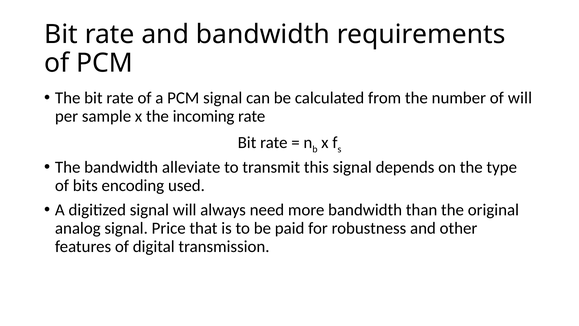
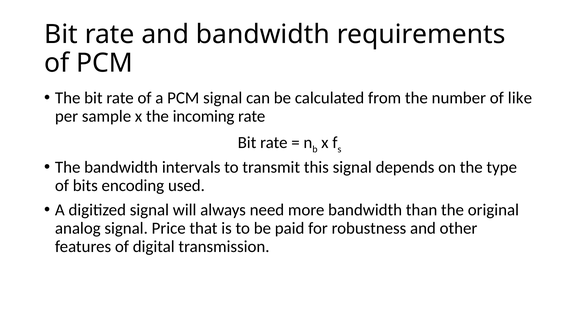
of will: will -> like (520, 98)
alleviate: alleviate -> intervals (191, 167)
